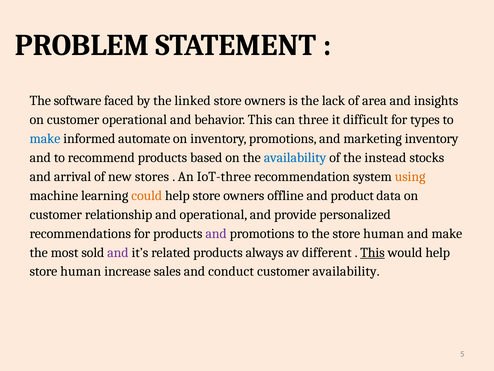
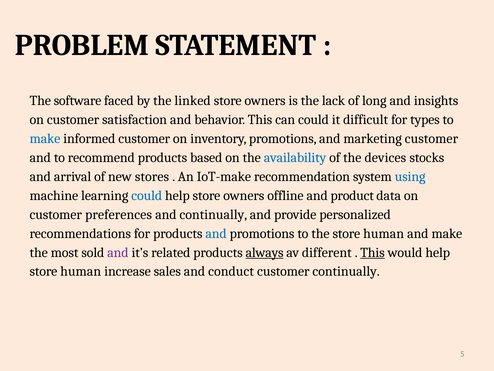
area: area -> long (374, 101)
customer operational: operational -> satisfaction (135, 120)
can three: three -> could (314, 120)
informed automate: automate -> customer (144, 138)
marketing inventory: inventory -> customer (431, 138)
instead: instead -> devices (385, 157)
IoT-three: IoT-three -> IoT-make (224, 176)
using colour: orange -> blue (410, 176)
could colour: orange -> blue (147, 195)
relationship: relationship -> preferences (119, 214)
and operational: operational -> continually (213, 214)
and colour: purple -> blue (216, 233)
always underline: none -> present (265, 252)
customer availability: availability -> continually (346, 271)
